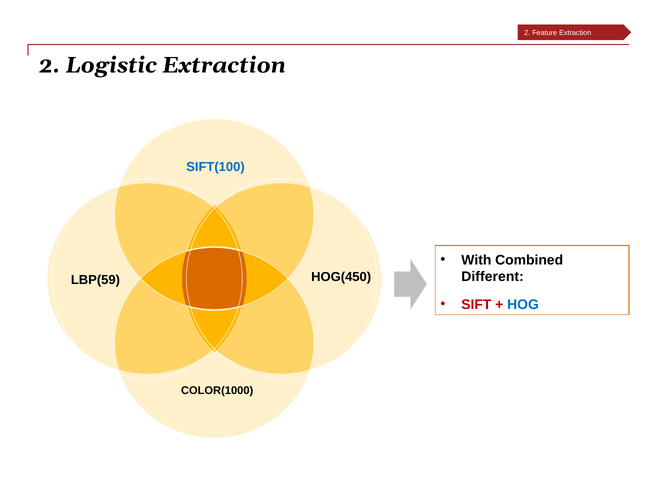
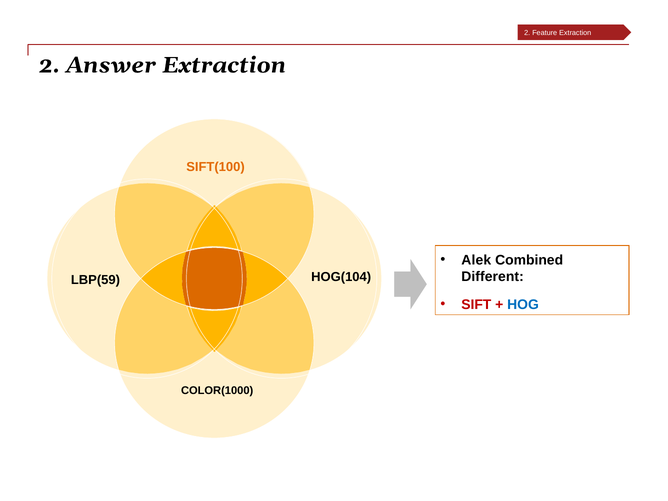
Logistic: Logistic -> Answer (111, 65)
SIFT(100 colour: blue -> orange (216, 167)
With: With -> Alek (476, 260)
HOG(450: HOG(450 -> HOG(104 (341, 277)
